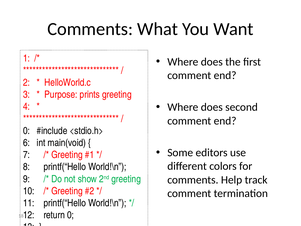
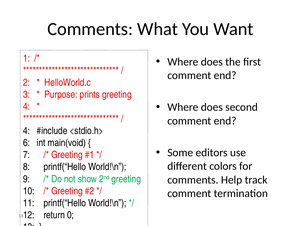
0: 0 -> 4 (26, 131)
